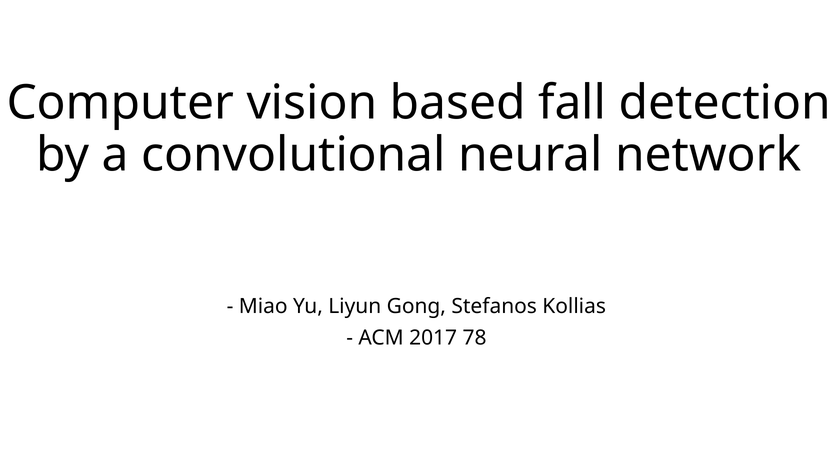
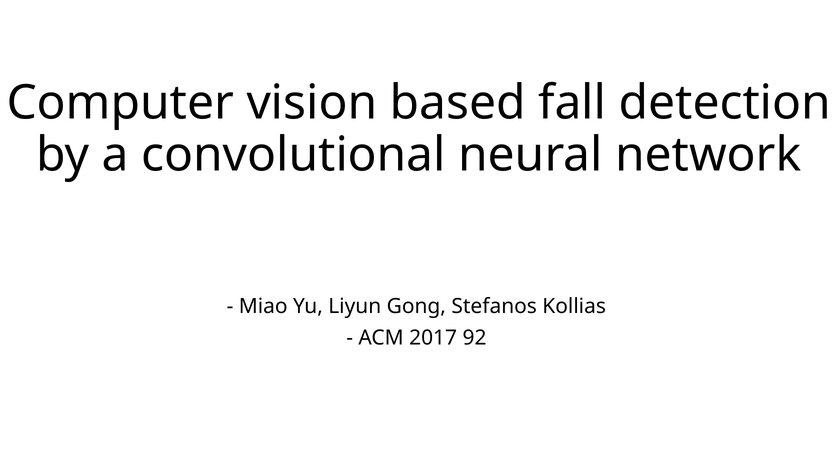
78: 78 -> 92 (475, 338)
